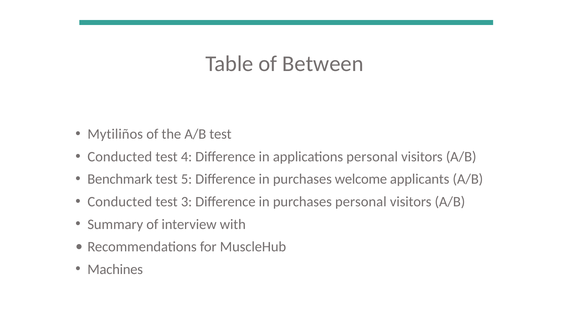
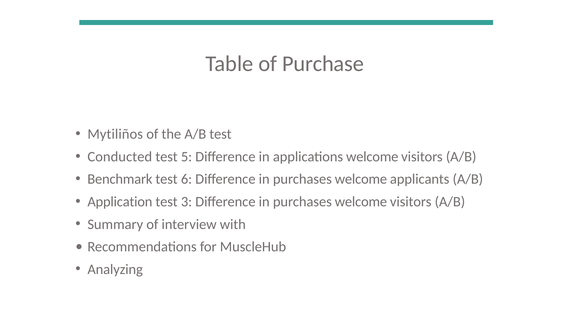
Between: Between -> Purchase (323, 64)
4: 4 -> 5 (187, 157)
applications personal: personal -> welcome (372, 157)
5: 5 -> 6 (187, 179)
Conducted: Conducted -> Application (120, 201)
personal: personal -> welcome (361, 201)
Machines: Machines -> Analyzing (115, 269)
